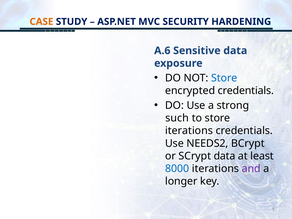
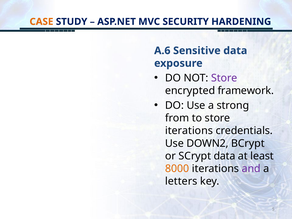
Store colour: blue -> purple (224, 78)
encrypted credentials: credentials -> framework (246, 91)
such: such -> from (177, 118)
NEEDS2: NEEDS2 -> DOWN2 (208, 143)
8000 colour: blue -> orange (177, 169)
longer: longer -> letters (181, 181)
